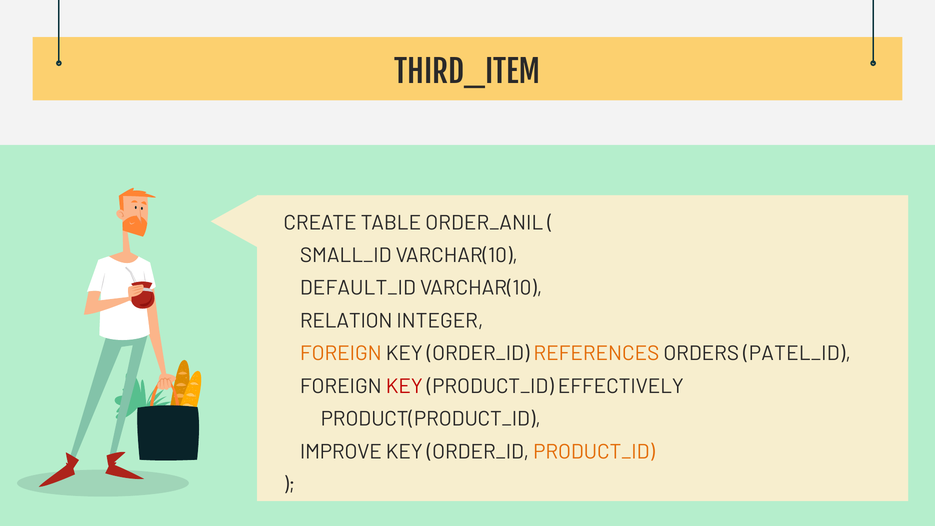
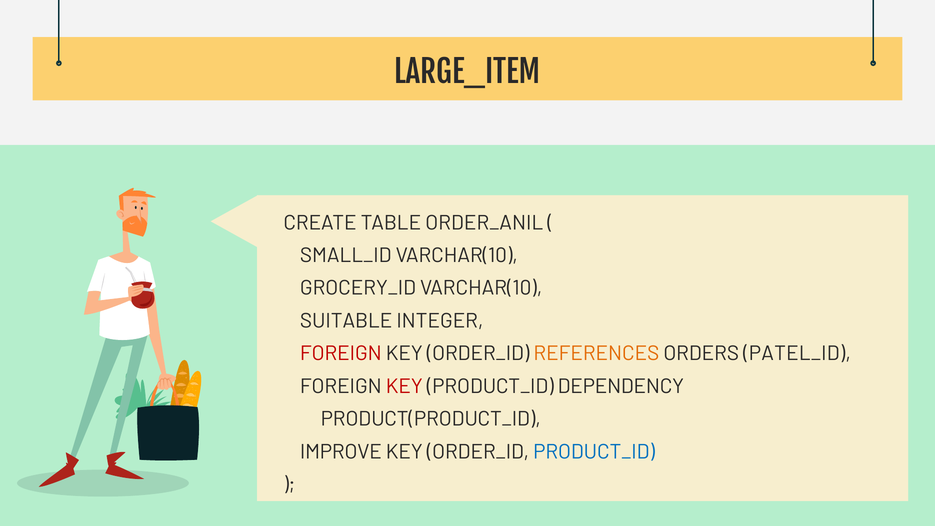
THIRD_ITEM: THIRD_ITEM -> LARGE_ITEM (467, 73)
DEFAULT_ID: DEFAULT_ID -> GROCERY_ID (358, 288)
RELATION: RELATION -> SUITABLE (346, 321)
FOREIGN colour: orange -> red (341, 354)
EFFECTIVELY: EFFECTIVELY -> DEPENDENCY (621, 386)
PRODUCT_ID colour: orange -> blue (594, 452)
